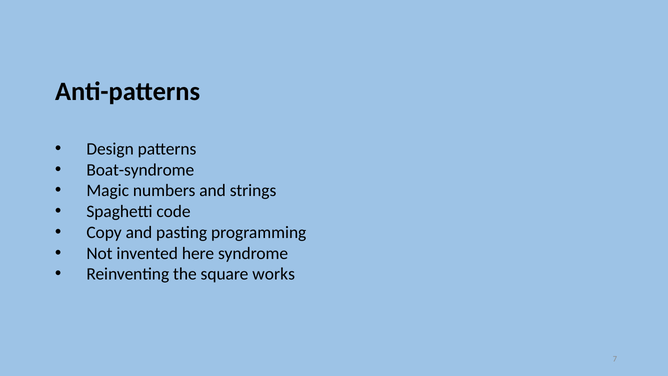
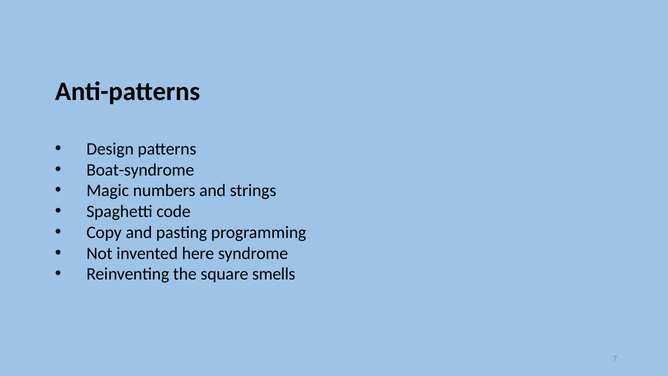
works: works -> smells (274, 274)
